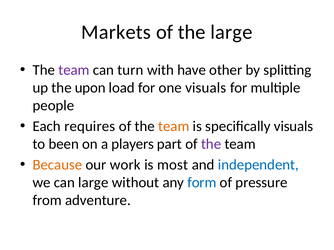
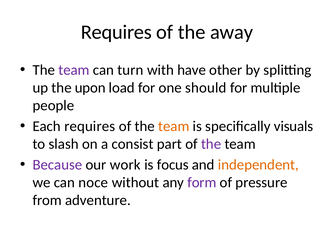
Markets: Markets -> Requires (116, 32)
the large: large -> away (232, 32)
one visuals: visuals -> should (206, 88)
been: been -> slash (64, 144)
players: players -> consist (133, 144)
Because colour: orange -> purple (57, 165)
most: most -> focus (173, 165)
independent colour: blue -> orange (258, 165)
can large: large -> noce (93, 183)
form colour: blue -> purple (202, 183)
